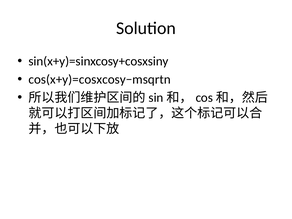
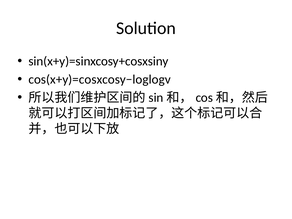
cos(x+y)=cosxcosy−msqrtn: cos(x+y)=cosxcosy−msqrtn -> cos(x+y)=cosxcosy−loglogv (100, 79)
